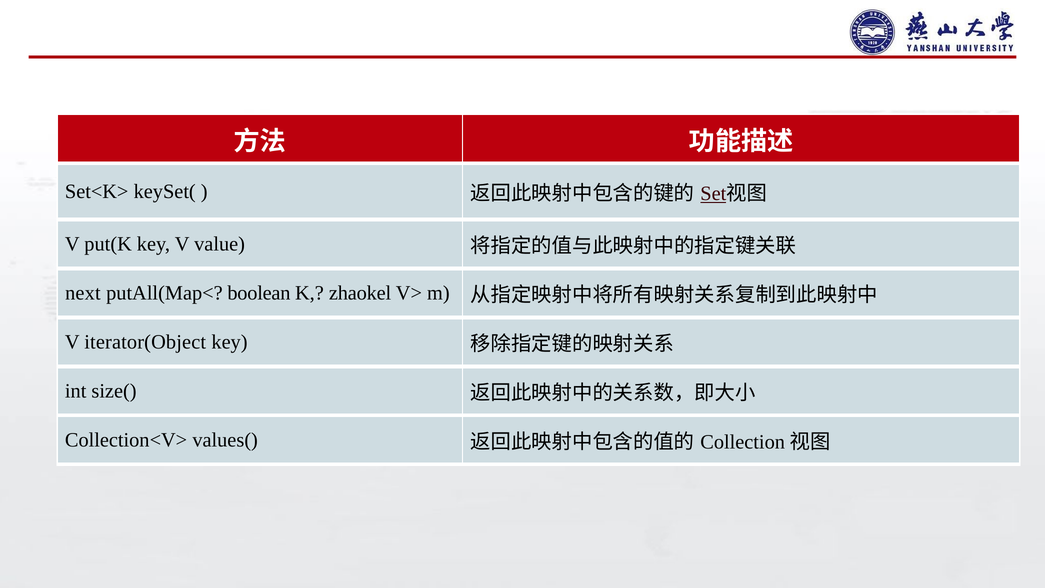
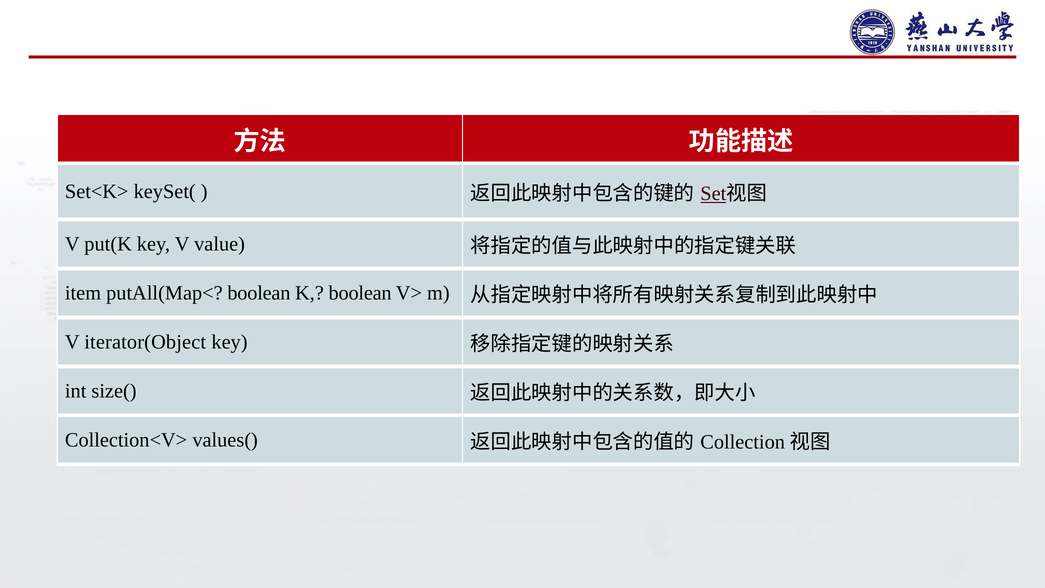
next: next -> item (83, 293)
K zhaokel: zhaokel -> boolean (360, 293)
